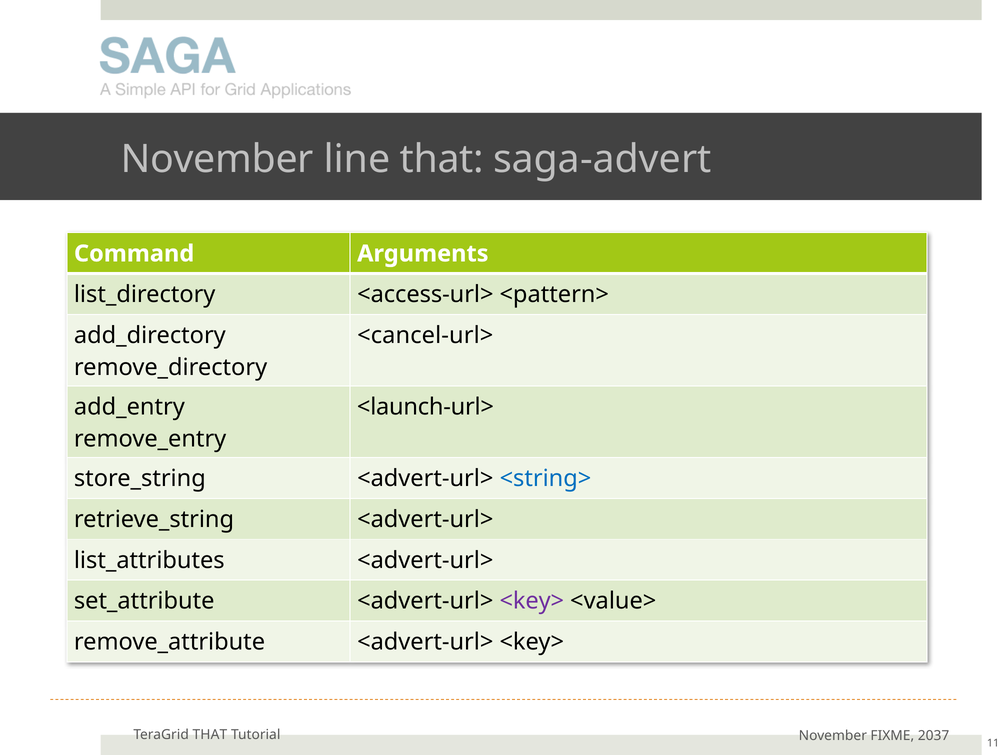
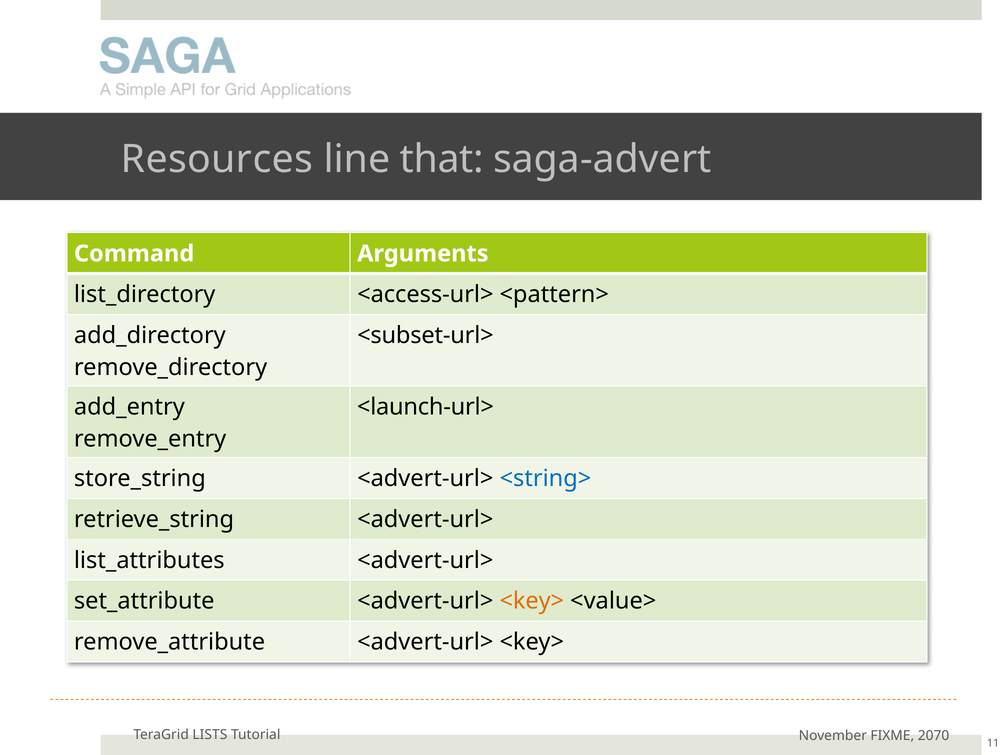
November: November -> Resources (217, 159)
<cancel-url>: <cancel-url> -> <subset-url> (425, 336)
<key> colour: purple -> orange (532, 601)
TeraGrid THAT: THAT -> LISTS (210, 735)
2037: 2037 -> 2070 (934, 736)
